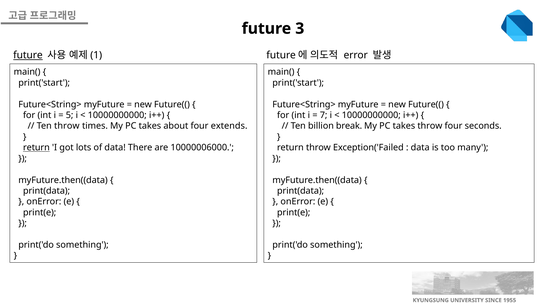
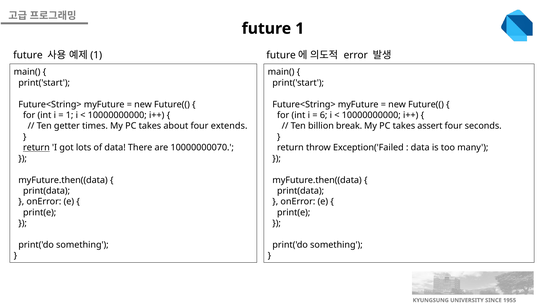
future 3: 3 -> 1 (300, 29)
future underline: present -> none (28, 55)
5: 5 -> 1 (70, 115)
7: 7 -> 6 (324, 115)
Ten throw: throw -> getter (67, 126)
takes throw: throw -> assert (430, 126)
10000006000: 10000006000 -> 10000000070 (202, 148)
